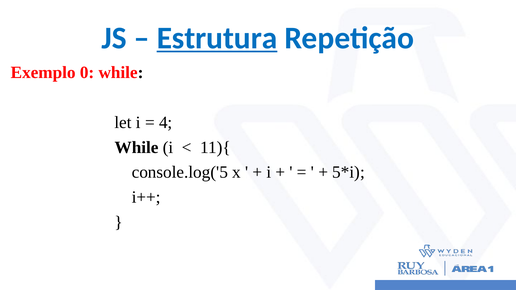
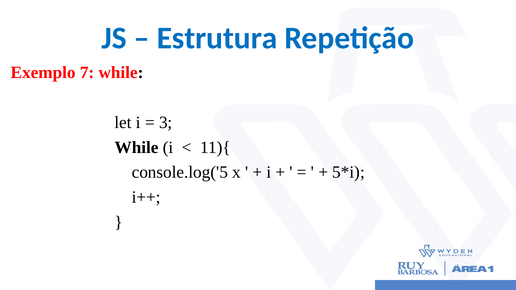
Estrutura underline: present -> none (217, 38)
0: 0 -> 7 (87, 73)
4: 4 -> 3 (166, 123)
